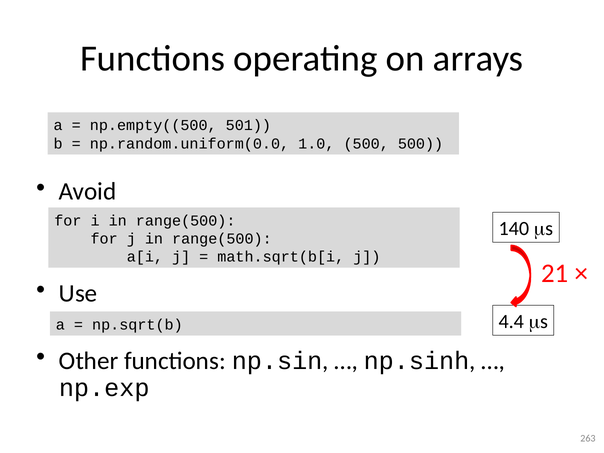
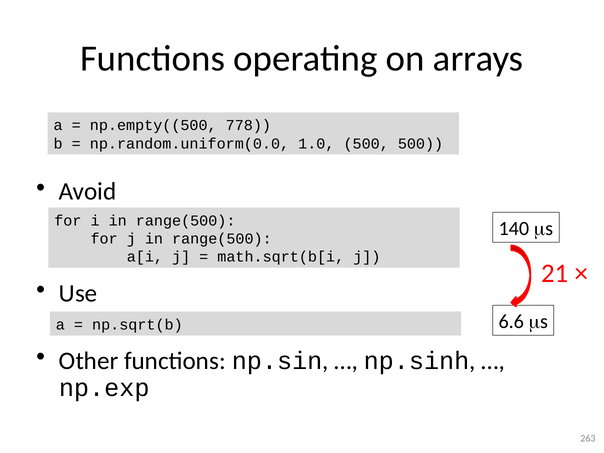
501: 501 -> 778 (248, 125)
4.4: 4.4 -> 6.6 (511, 322)
